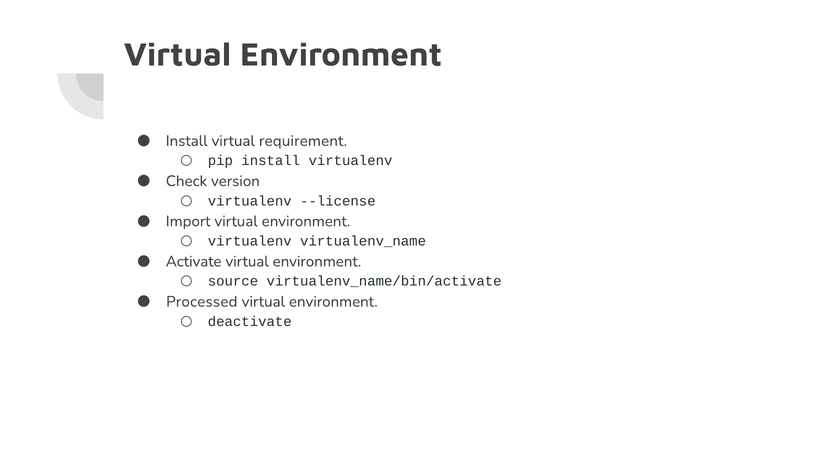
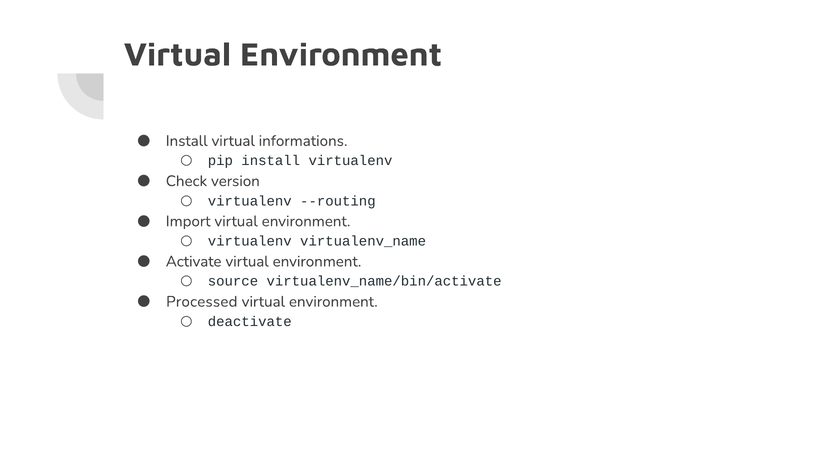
requirement: requirement -> informations (303, 141)
--license: --license -> --routing (338, 201)
